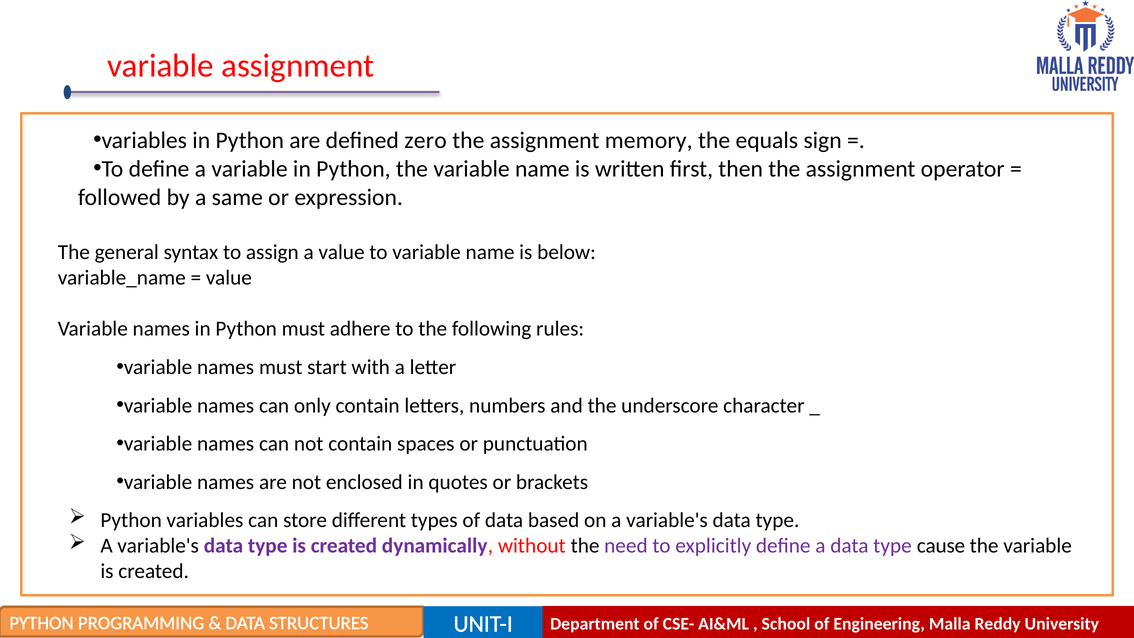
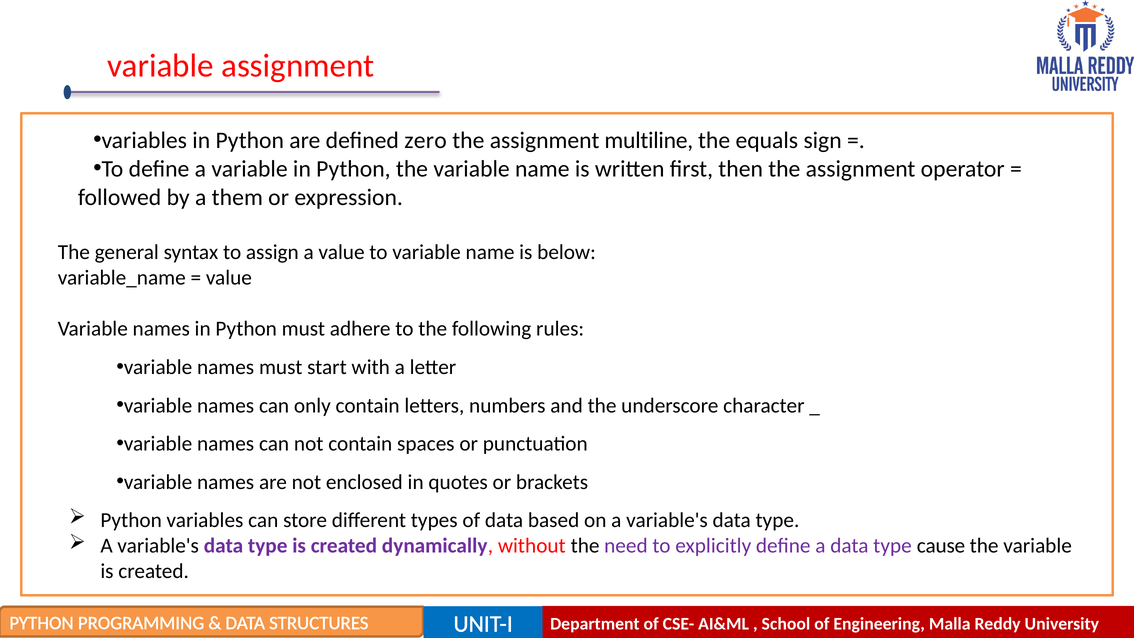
memory: memory -> multiline (649, 141)
same: same -> them (237, 197)
